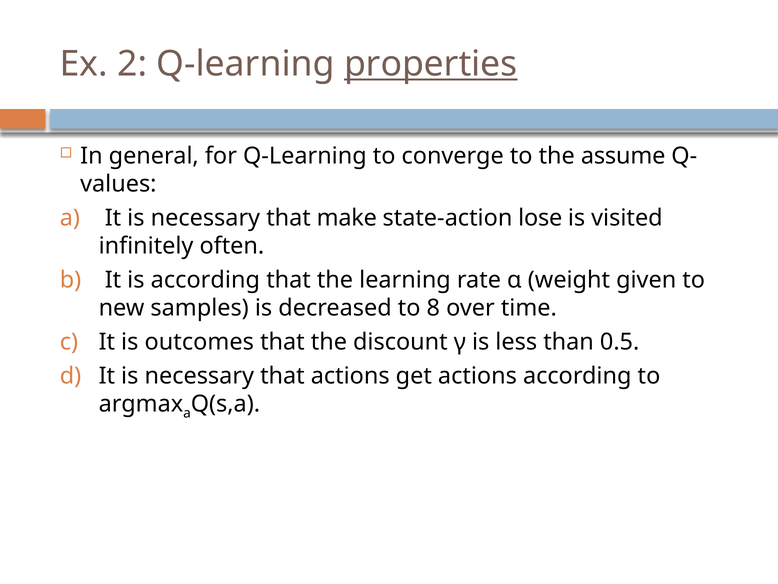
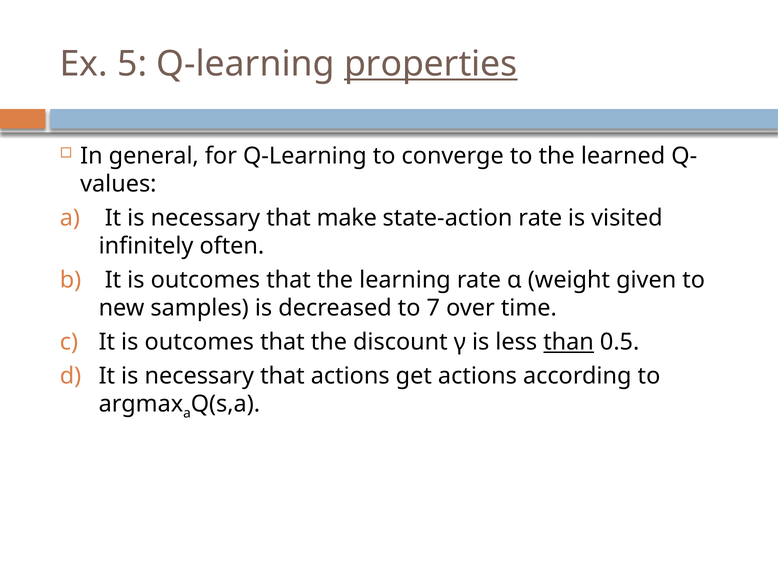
2: 2 -> 5 (132, 64)
assume: assume -> learned (623, 156)
state-action lose: lose -> rate (540, 218)
according: according -> outcomes (205, 280)
8: 8 -> 7 (433, 308)
than underline: none -> present (569, 342)
